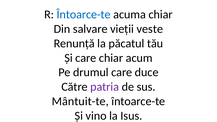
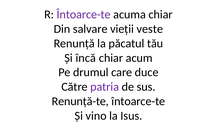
Întoarce-te colour: blue -> purple (84, 15)
Și care: care -> încă (86, 58)
Mântuit-te: Mântuit-te -> Renunță-te (80, 101)
